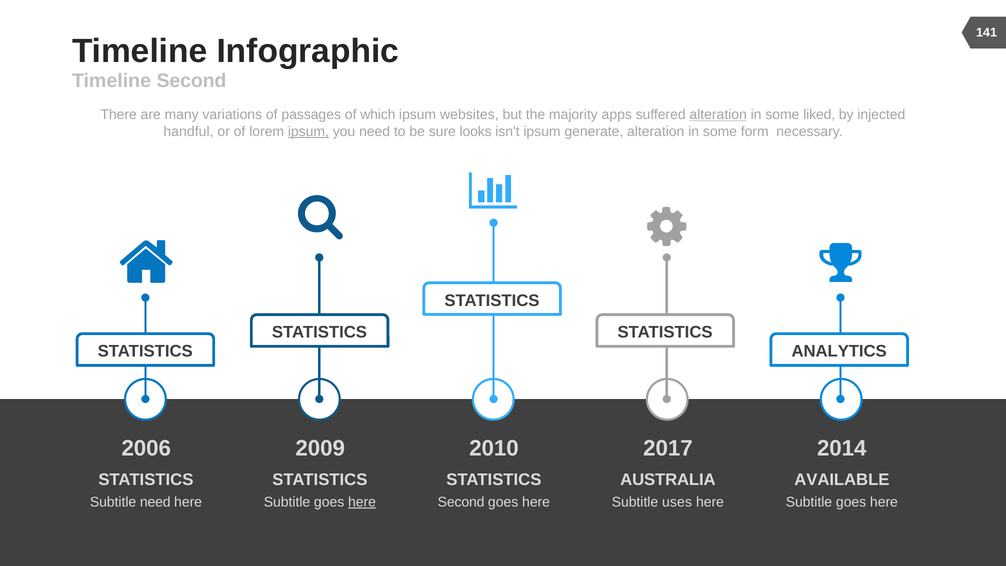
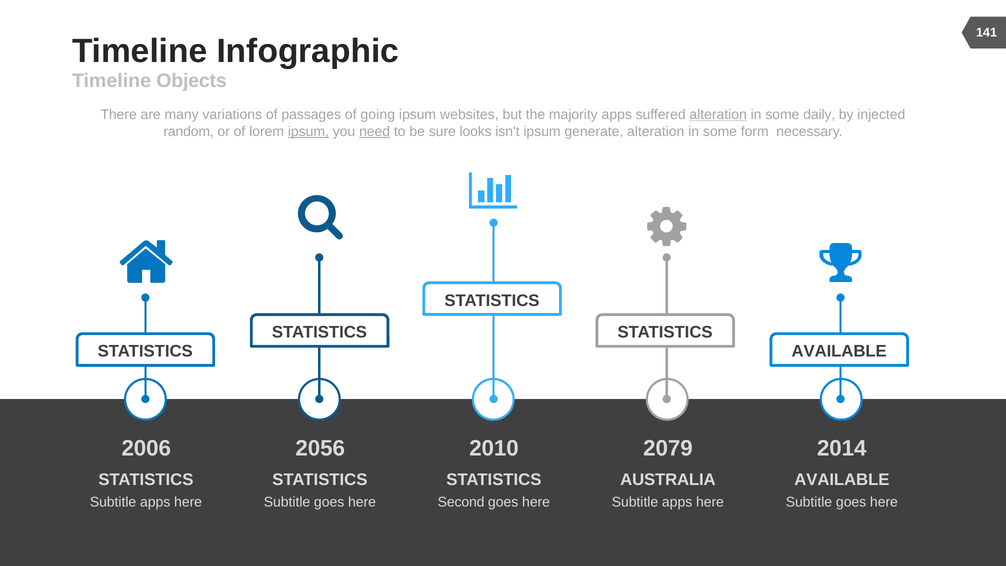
Timeline Second: Second -> Objects (192, 81)
which: which -> going (378, 115)
liked: liked -> daily (819, 115)
handful: handful -> random (189, 132)
need underline: none -> present (375, 132)
ANALYTICS: ANALYTICS -> AVAILABLE (839, 351)
2009: 2009 -> 2056 (320, 448)
2017: 2017 -> 2079 (668, 448)
need: need -> apps (155, 502)
here underline: present -> none (362, 502)
uses: uses -> apps (677, 502)
